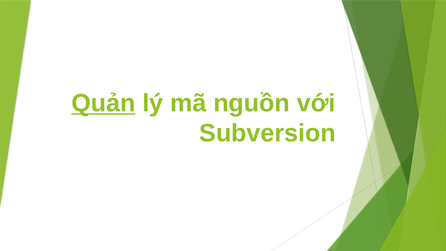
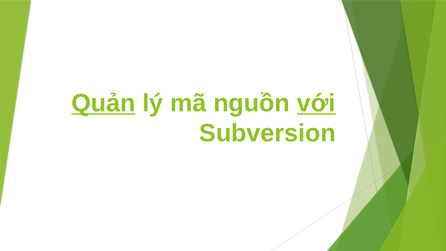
với underline: none -> present (316, 103)
